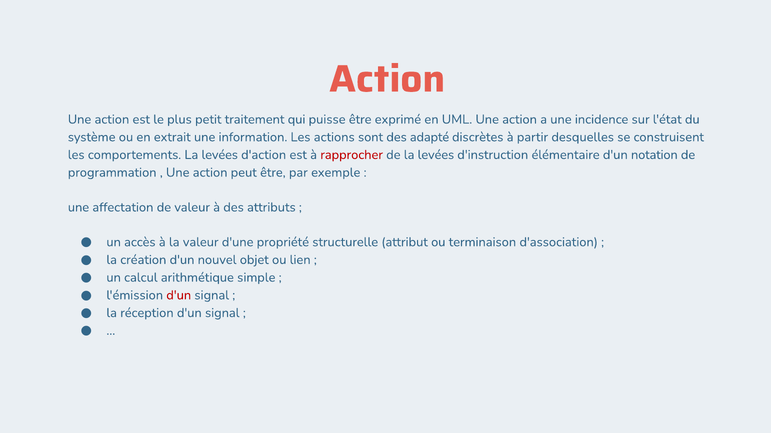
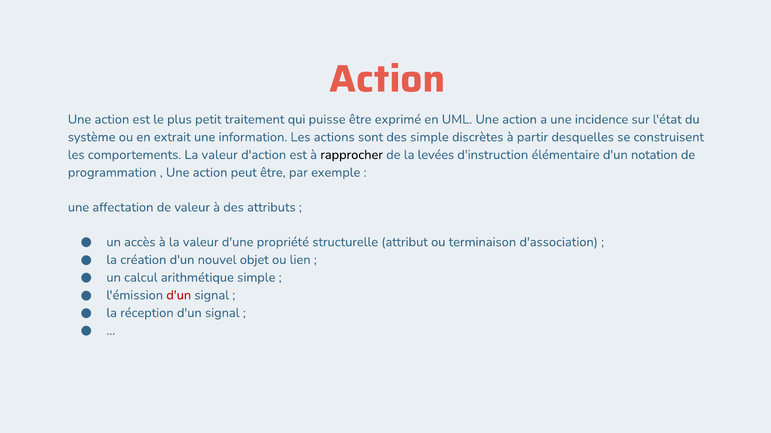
des adapté: adapté -> simple (429, 137)
comportements La levées: levées -> valeur (220, 155)
rapprocher colour: red -> black (352, 155)
